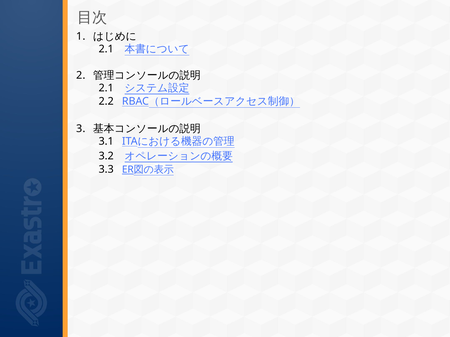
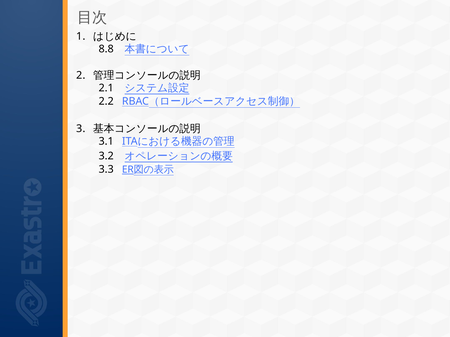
2.1: 2.1 -> 8.8 (106, 49)
